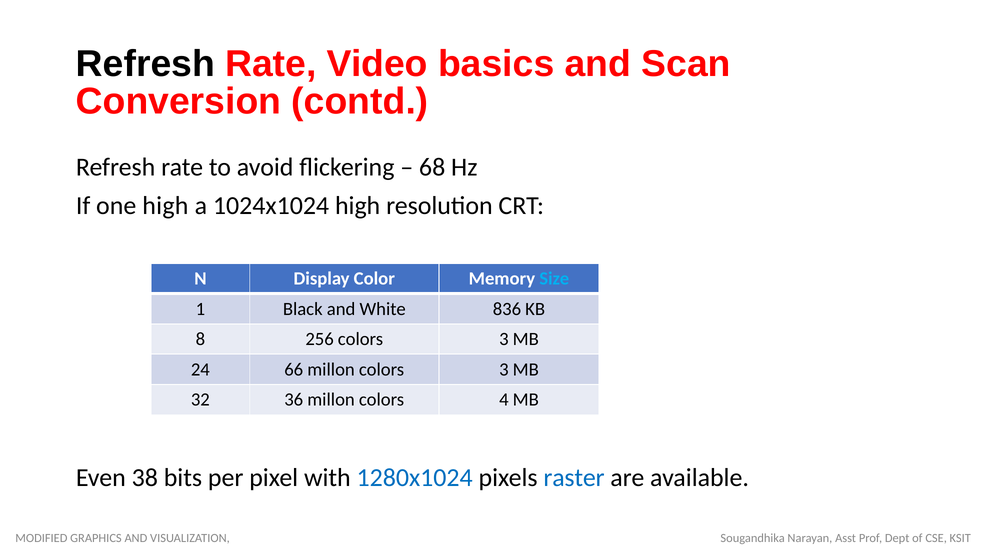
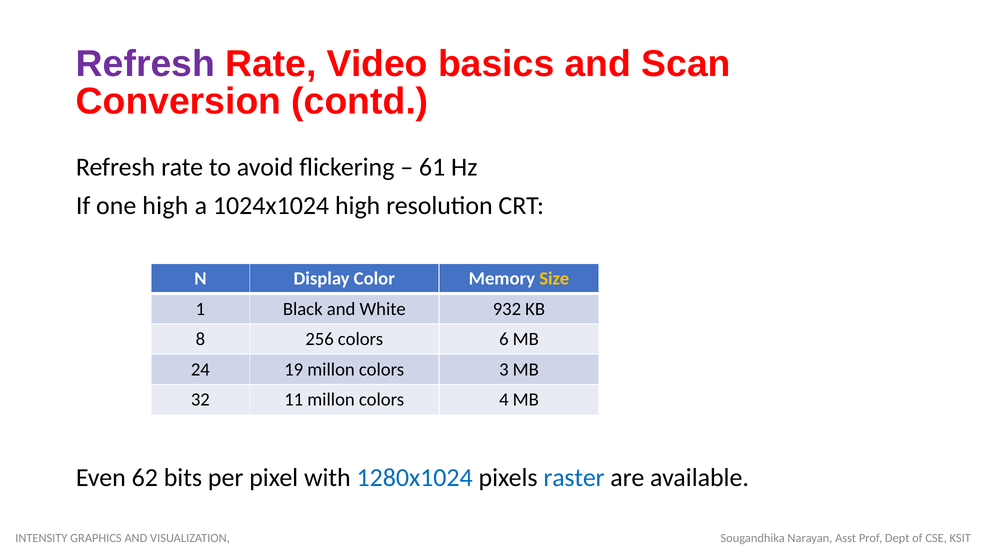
Refresh colour: black -> purple (145, 64)
68: 68 -> 61 (432, 167)
Size colour: light blue -> yellow (554, 279)
836: 836 -> 932 (507, 309)
256 colors 3: 3 -> 6 (504, 339)
66: 66 -> 19 (294, 370)
36: 36 -> 11 (294, 400)
38: 38 -> 62 (145, 478)
MODIFIED: MODIFIED -> INTENSITY (41, 539)
